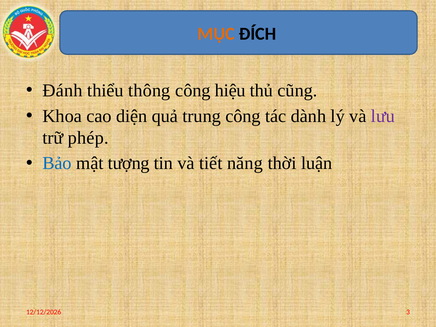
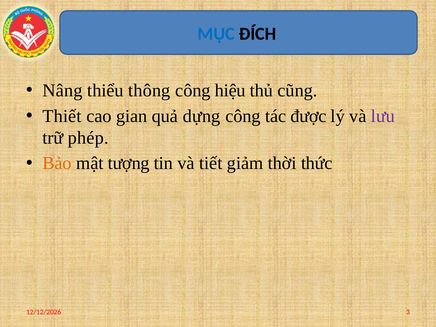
MỤC colour: orange -> blue (216, 34)
Đánh: Đánh -> Nâng (63, 91)
Khoa: Khoa -> Thiết (62, 116)
diện: diện -> gian (132, 116)
trung: trung -> dựng (202, 116)
dành: dành -> được (309, 116)
Bảo colour: blue -> orange (57, 163)
năng: năng -> giảm (245, 163)
luận: luận -> thức (317, 163)
